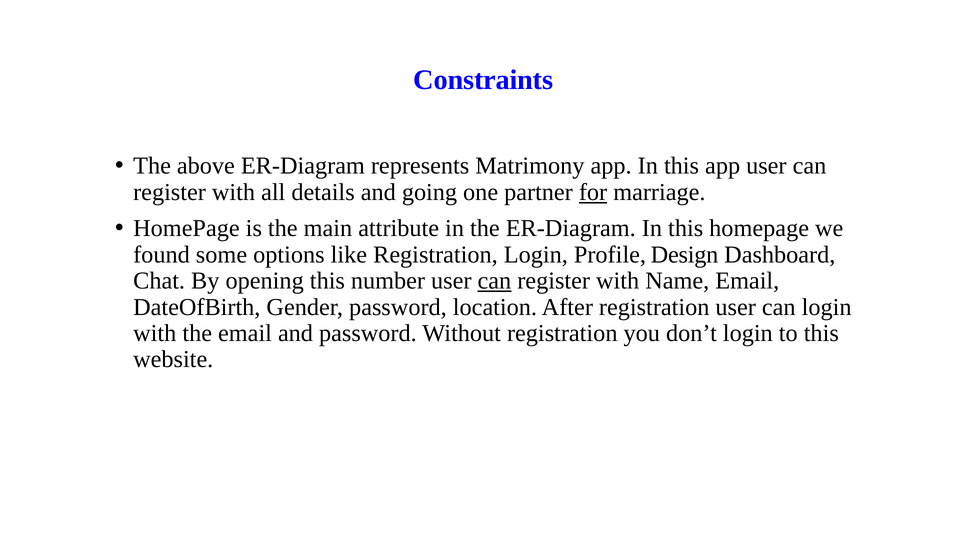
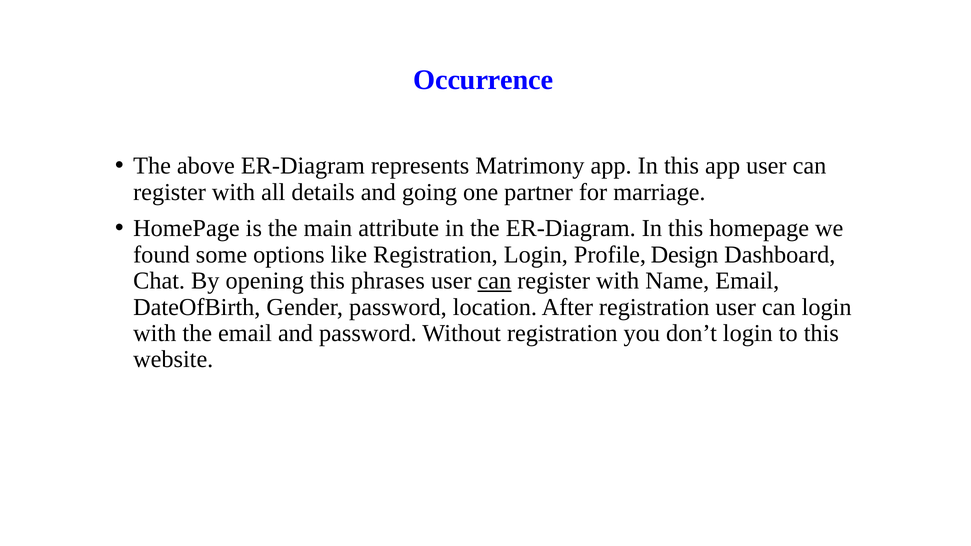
Constraints: Constraints -> Occurrence (483, 80)
for underline: present -> none (593, 192)
number: number -> phrases (388, 281)
